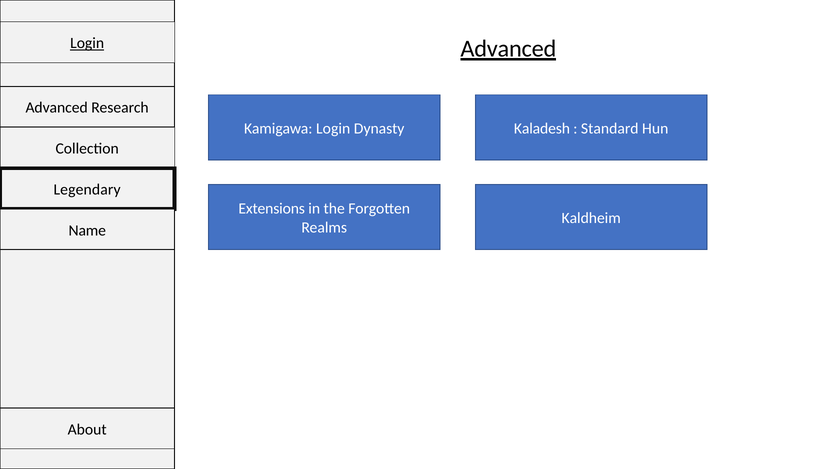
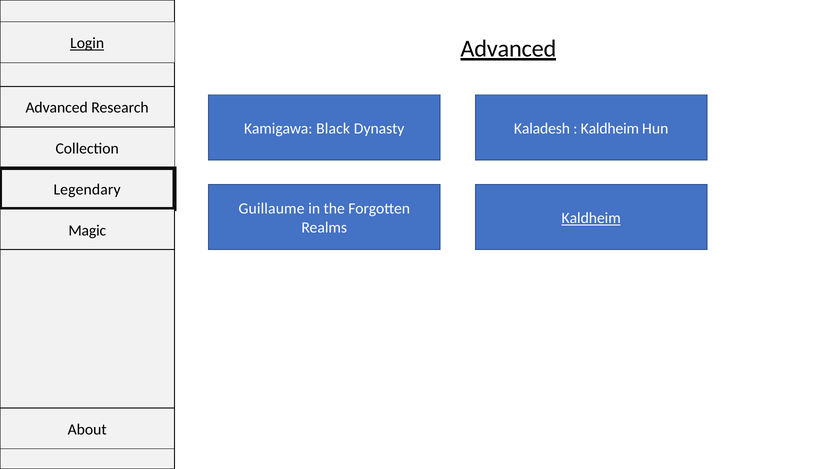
Kamigawa Login: Login -> Black (333, 129)
Standard: Standard -> Kaldheim (610, 129)
Extensions: Extensions -> Guillaume (272, 209)
Kaldheim underline: none -> present (591, 218)
Name: Name -> Magic (87, 230)
